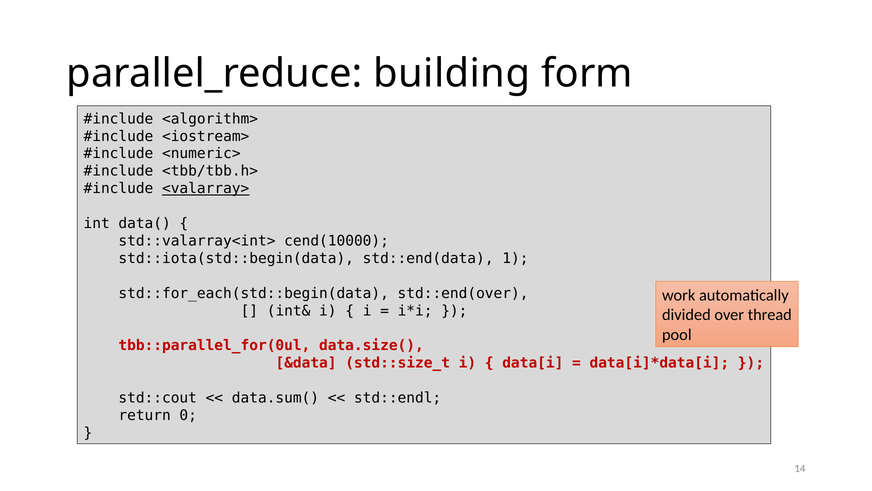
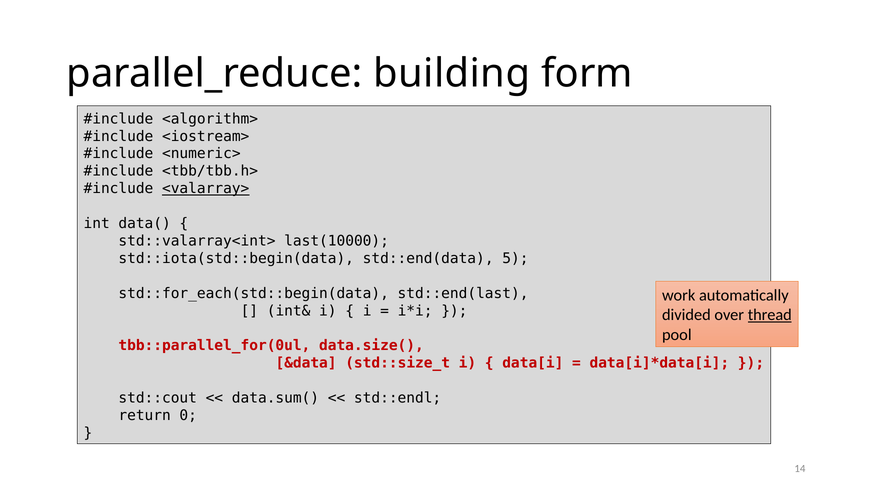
cend(10000: cend(10000 -> last(10000 (337, 241)
1: 1 -> 5 (515, 258)
std::end(over: std::end(over -> std::end(last (463, 293)
thread underline: none -> present (770, 315)
